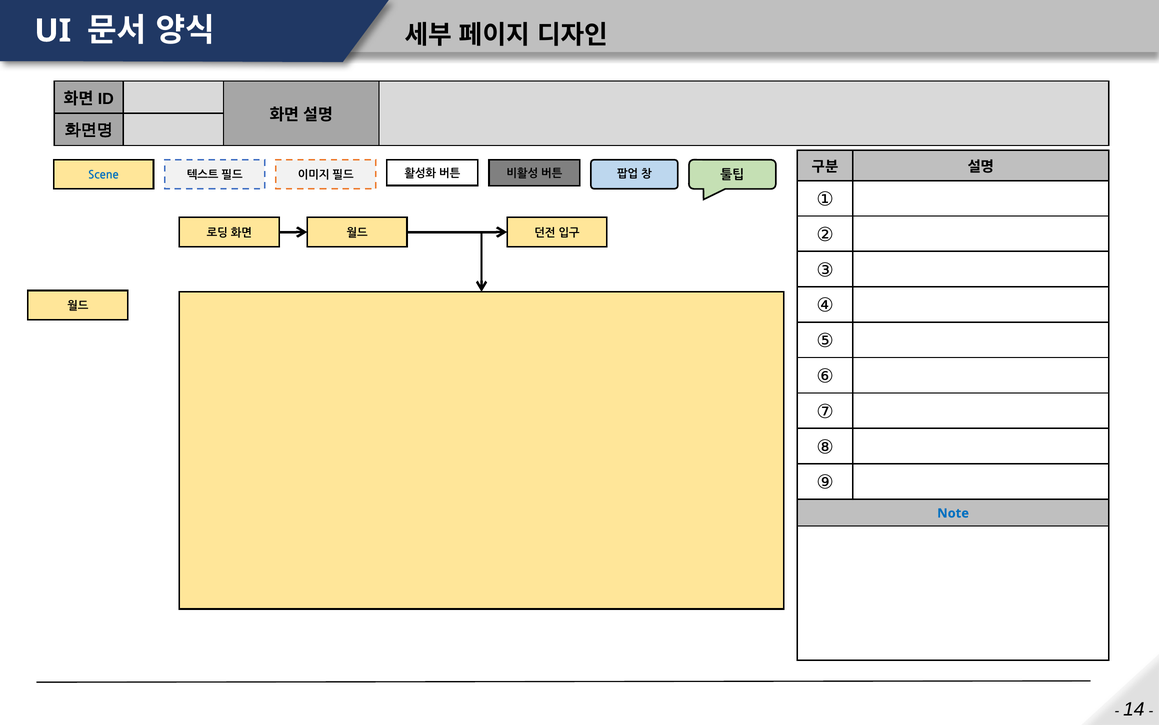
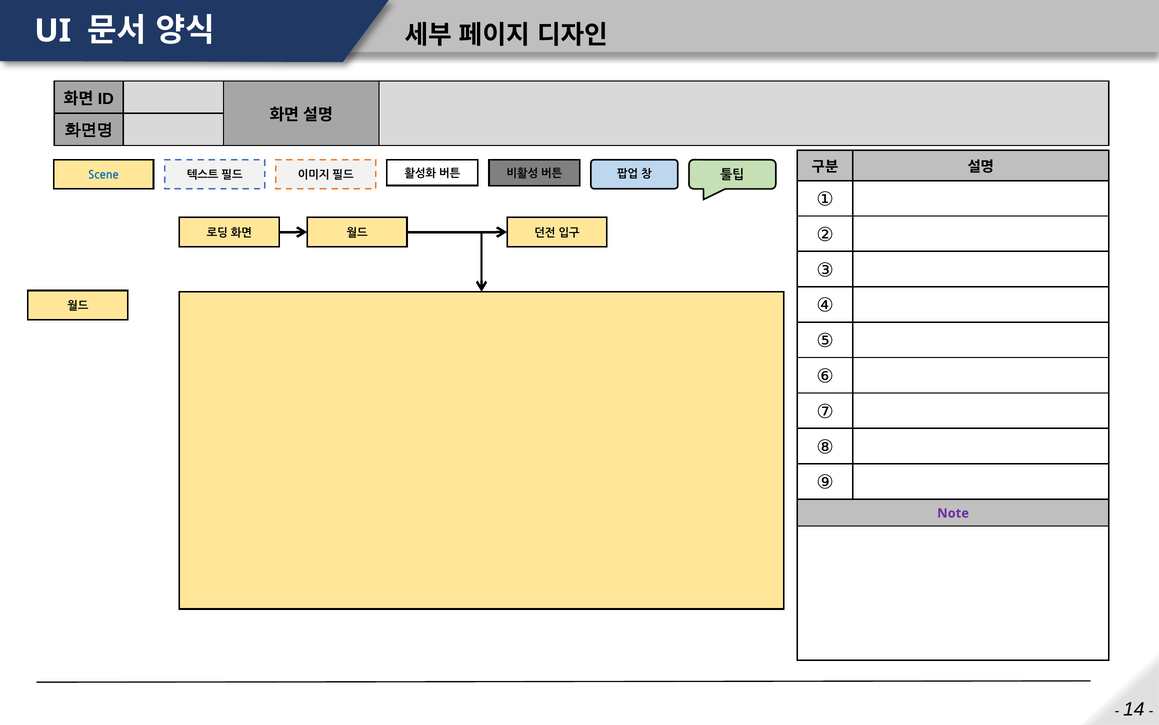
Note colour: blue -> purple (953, 513)
